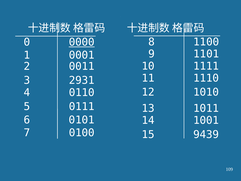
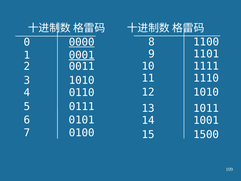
0001 underline: none -> present (82, 55)
3 2931: 2931 -> 1010 (82, 80)
9439: 9439 -> 1500 (206, 134)
